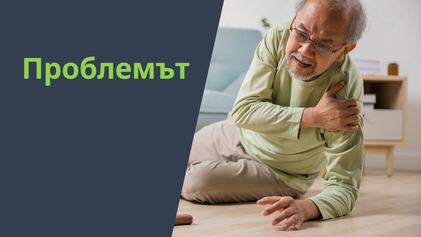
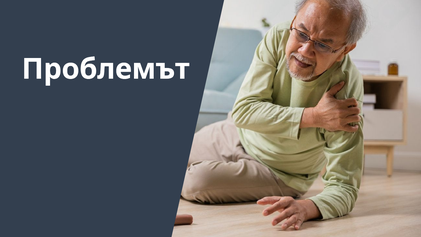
Проблемът colour: light green -> white (106, 69)
